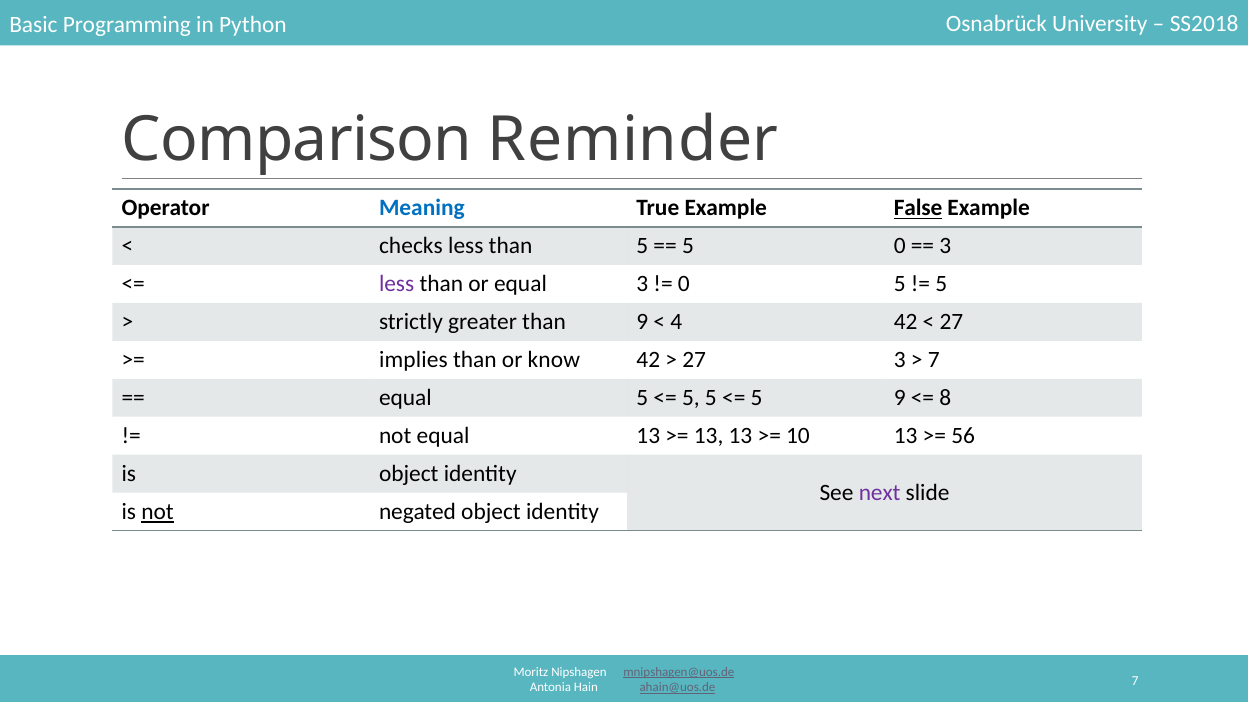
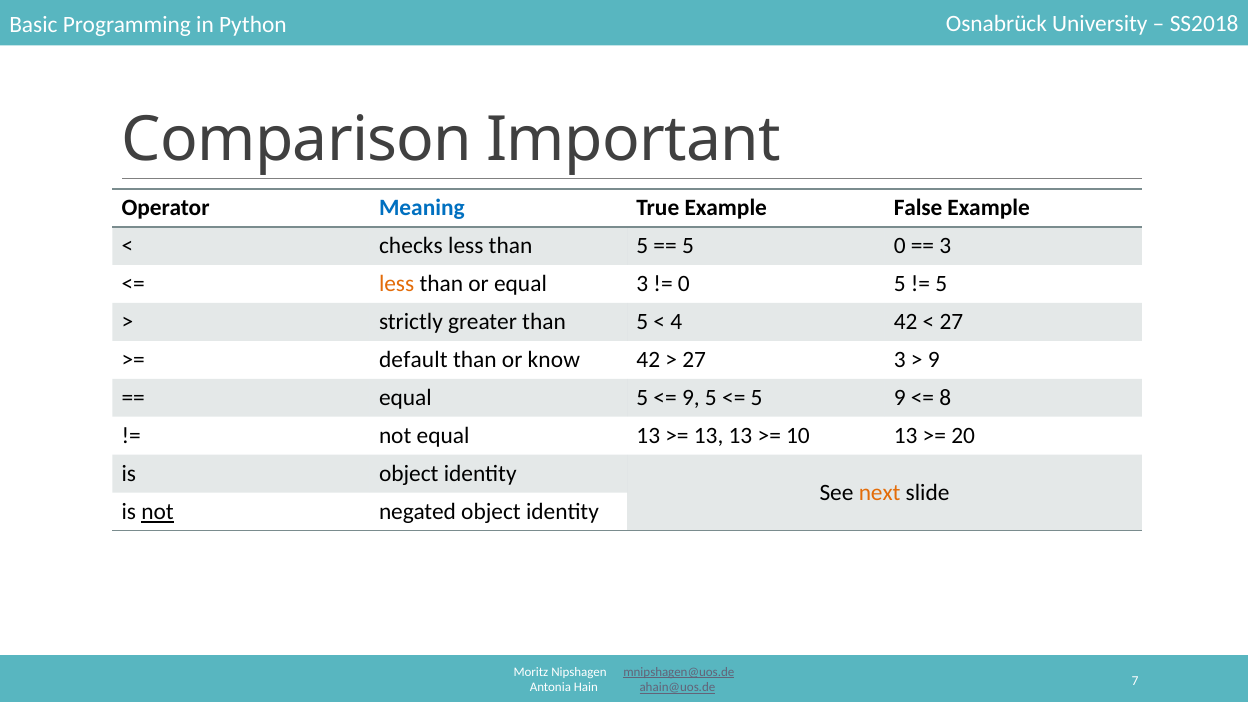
Reminder: Reminder -> Important (634, 140)
False underline: present -> none (918, 208)
less colour: purple -> orange (397, 284)
greater than 9: 9 -> 5 (642, 322)
implies: implies -> default (413, 360)
7: 7 -> 9 (934, 360)
5: 5 -> 9 (691, 398)
56: 56 -> 20 (963, 436)
next colour: purple -> orange (880, 493)
